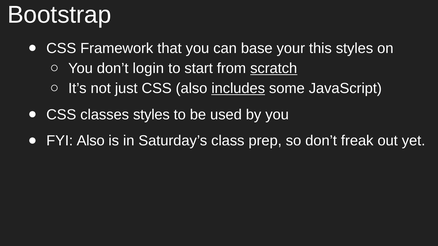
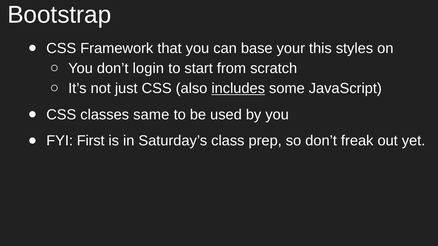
scratch underline: present -> none (274, 68)
classes styles: styles -> same (151, 115)
FYI Also: Also -> First (91, 141)
